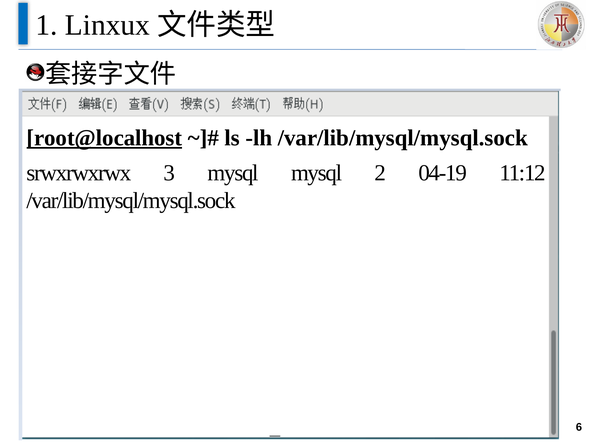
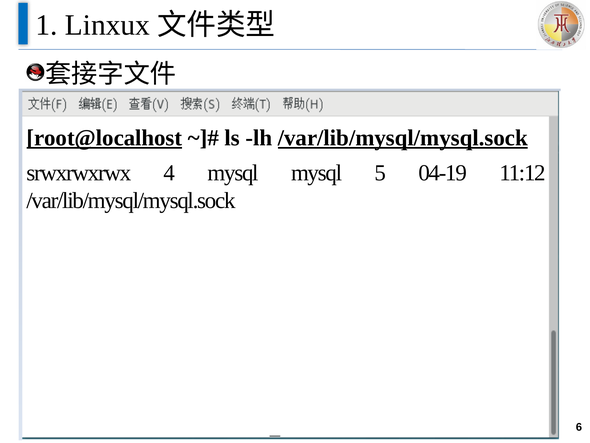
/var/lib/mysql/mysql.sock underline: none -> present (403, 138)
3: 3 -> 4 (169, 173)
2: 2 -> 5 (380, 173)
